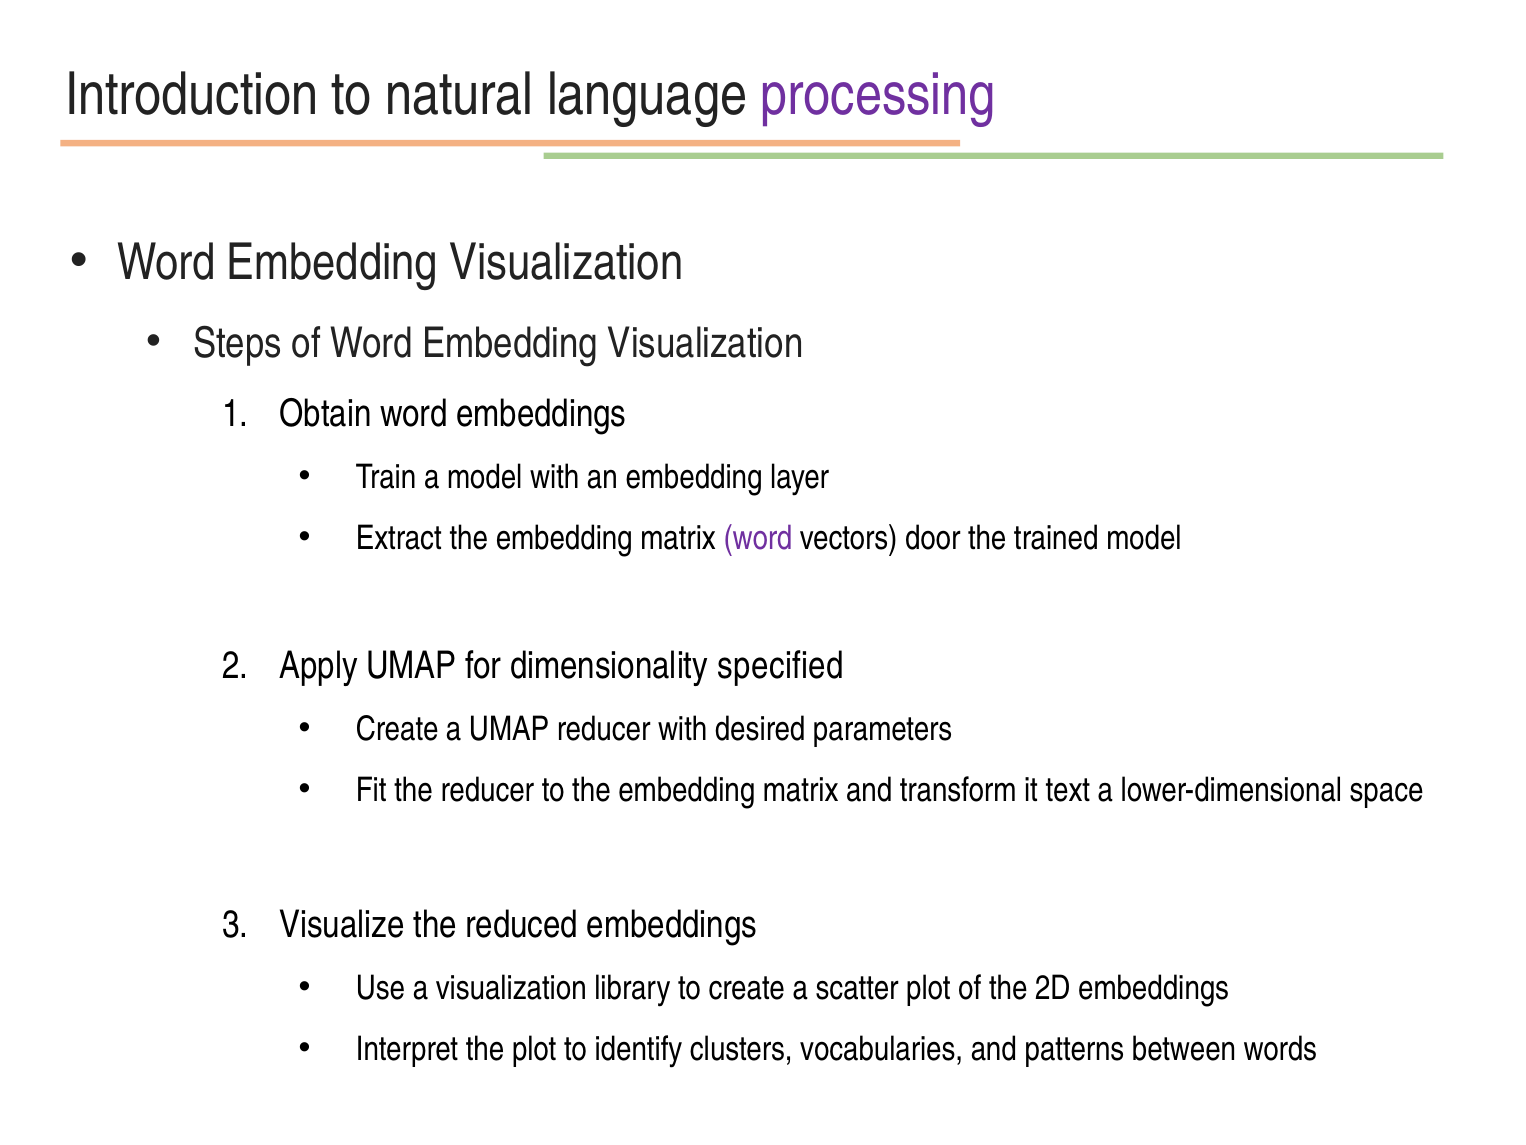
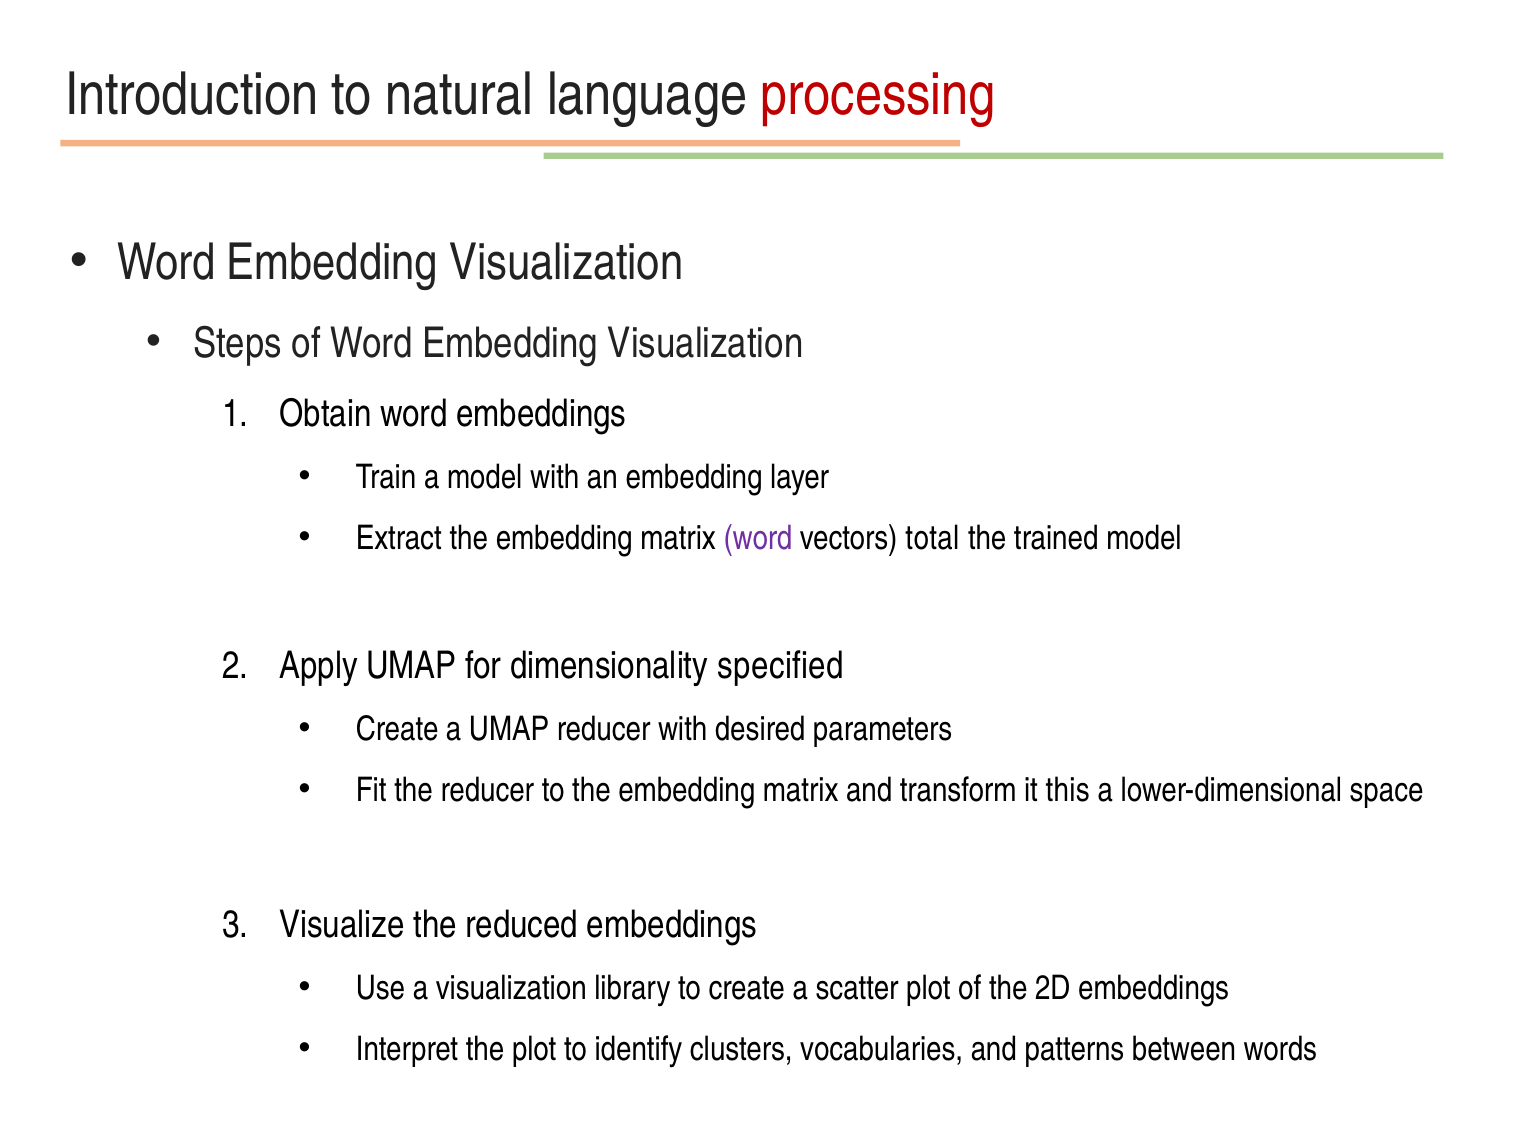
processing colour: purple -> red (878, 95)
door: door -> total (932, 538)
text: text -> this (1068, 790)
